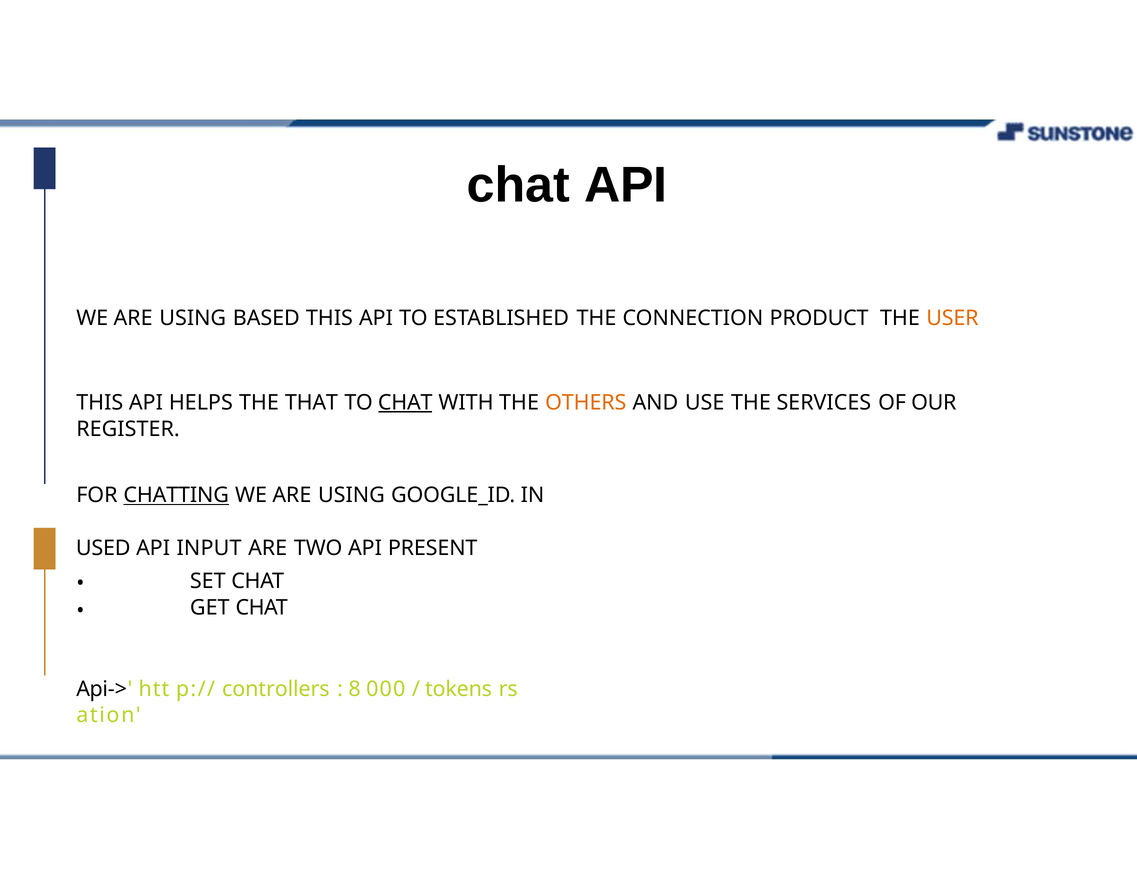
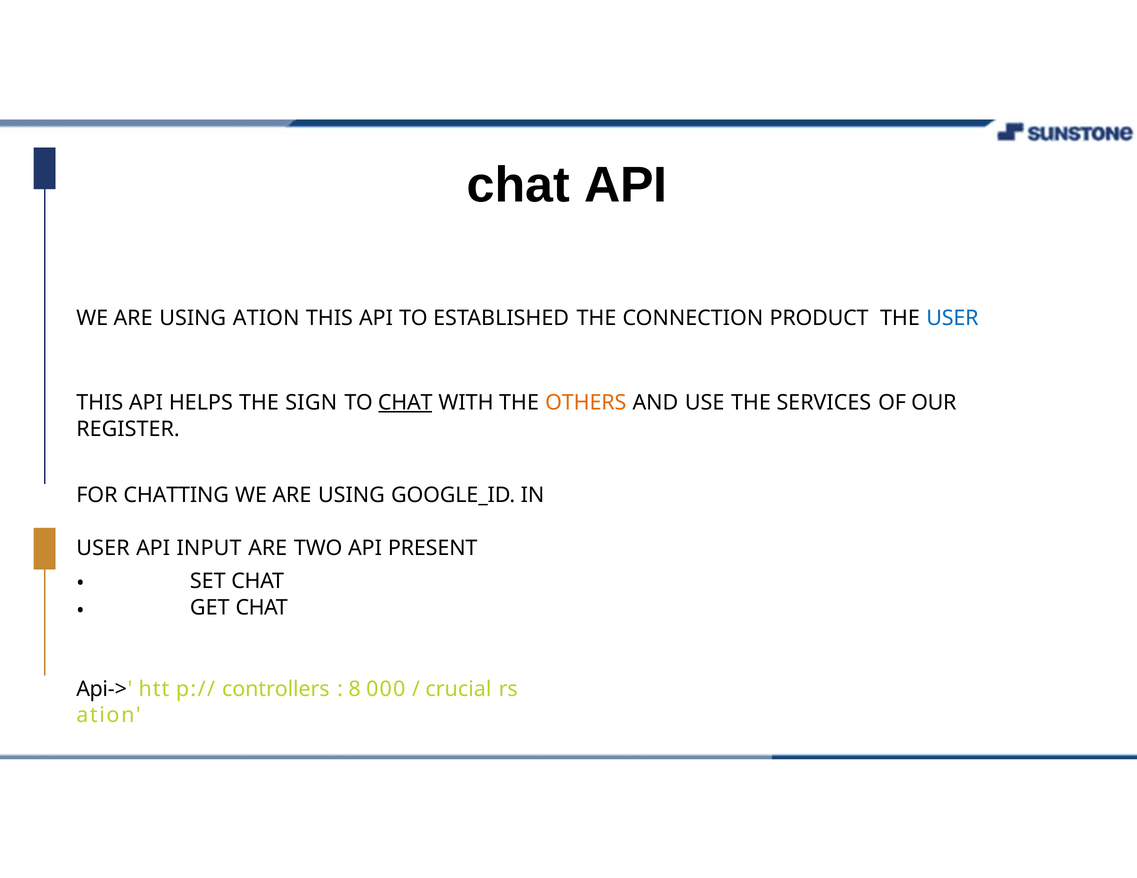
USING BASED: BASED -> ATION (266, 318)
USER colour: orange -> blue (952, 318)
THAT: THAT -> SIGN (311, 403)
CHATTING underline: present -> none (176, 496)
USED: USED -> USER (103, 548)
tokens: tokens -> crucial (458, 690)
